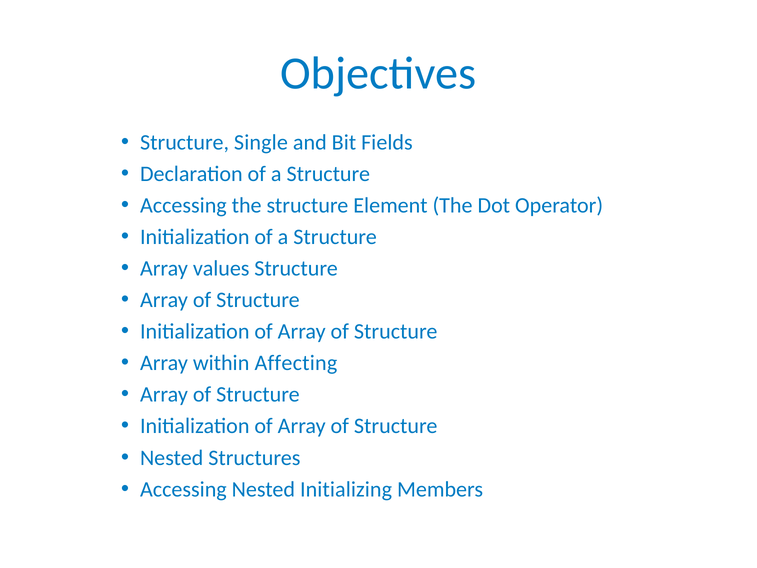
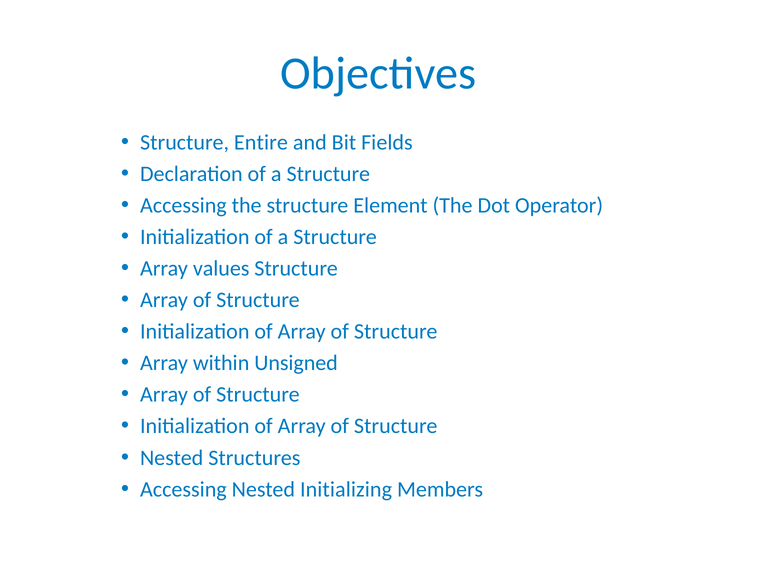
Single: Single -> Entire (261, 142)
Affecting: Affecting -> Unsigned (296, 363)
